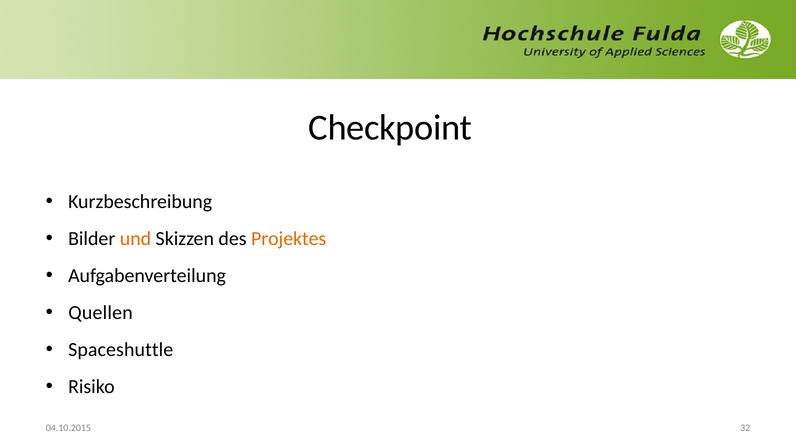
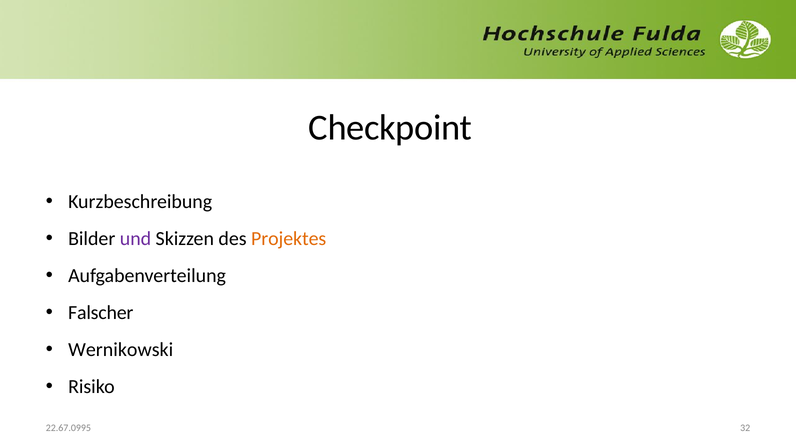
und colour: orange -> purple (135, 239)
Quellen: Quellen -> Falscher (101, 313)
Spaceshuttle: Spaceshuttle -> Wernikowski (121, 350)
04.10.2015: 04.10.2015 -> 22.67.0995 (68, 428)
